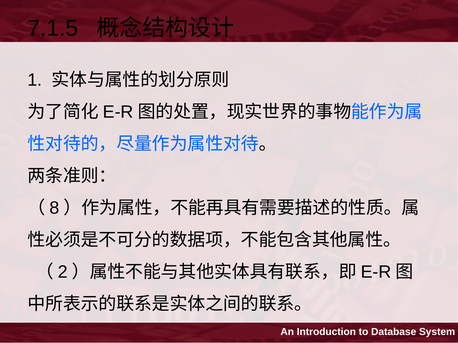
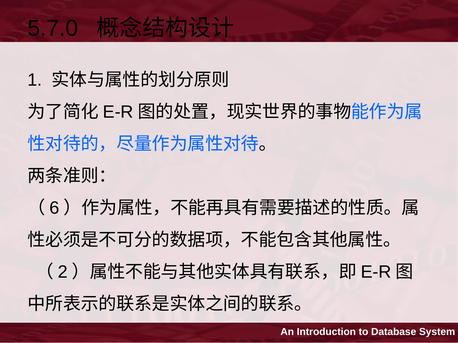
7.1.5: 7.1.5 -> 5.7.0 (53, 28)
8: 8 -> 6 (54, 208)
